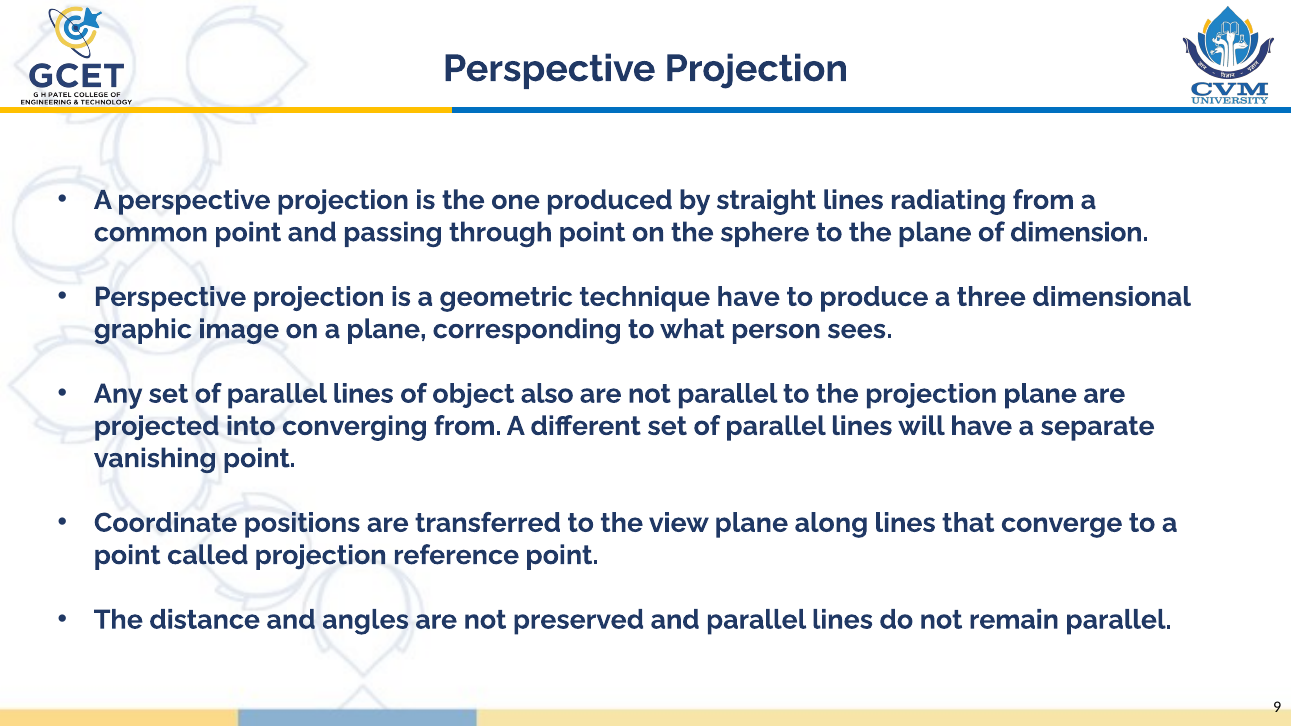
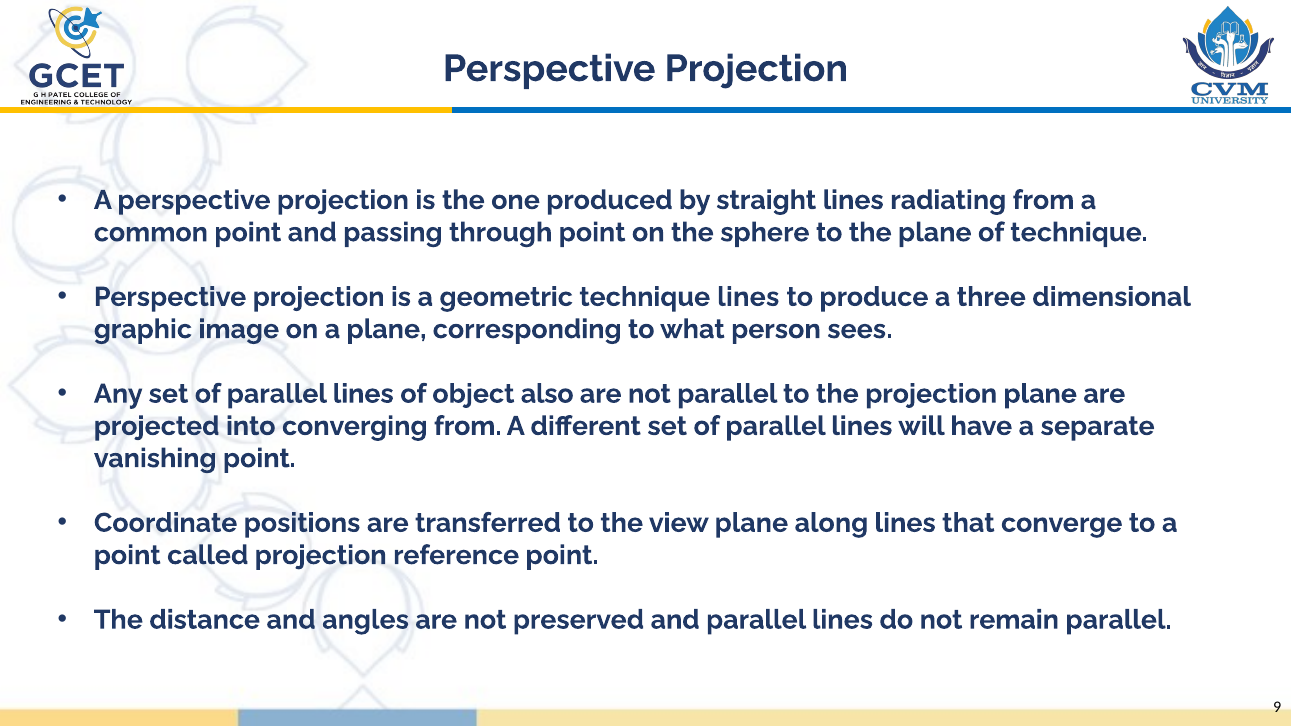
of dimension: dimension -> technique (1079, 232)
technique have: have -> lines (748, 297)
